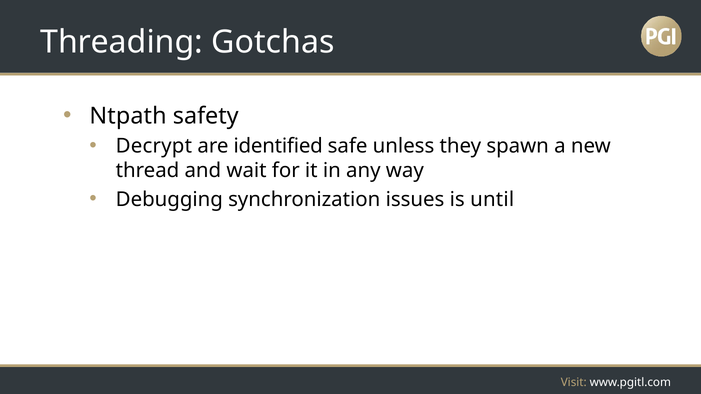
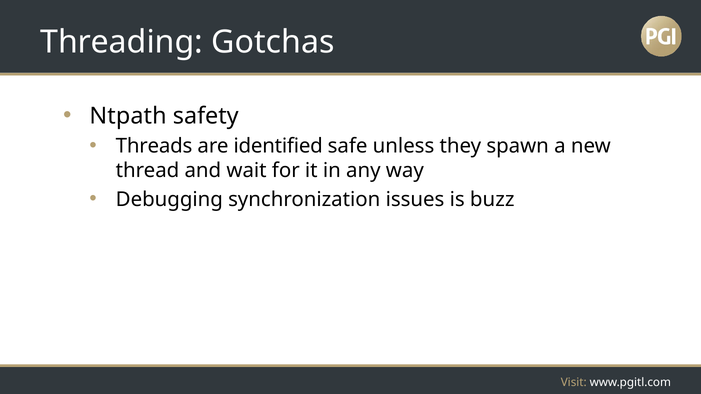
Decrypt: Decrypt -> Threads (154, 146)
until: until -> buzz (492, 199)
